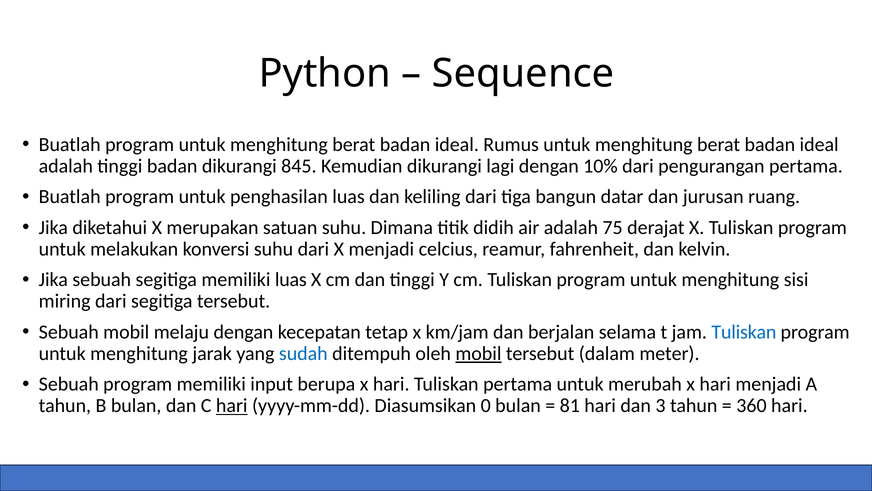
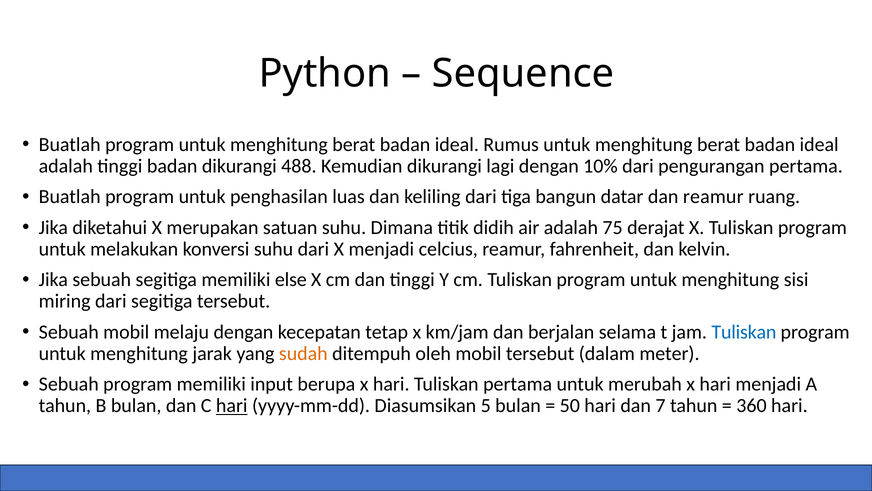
845: 845 -> 488 (299, 166)
dan jurusan: jurusan -> reamur (713, 197)
memiliki luas: luas -> else (291, 280)
sudah colour: blue -> orange (303, 353)
mobil underline: present -> none (478, 353)
0: 0 -> 5 (486, 405)
81: 81 -> 50 (570, 405)
3: 3 -> 7 (660, 405)
